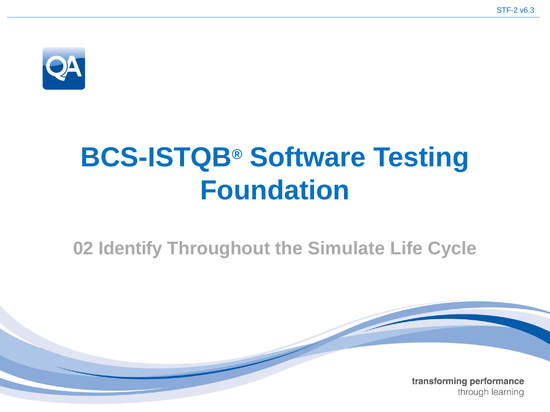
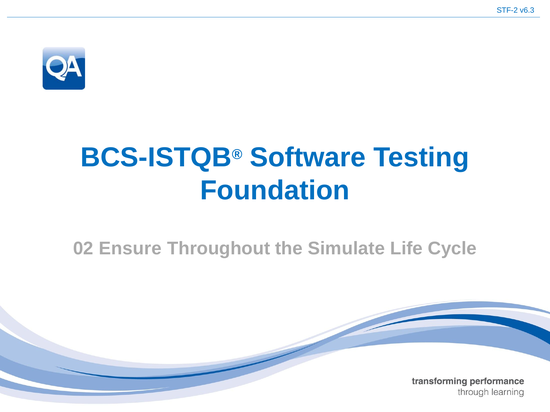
Identify: Identify -> Ensure (130, 249)
